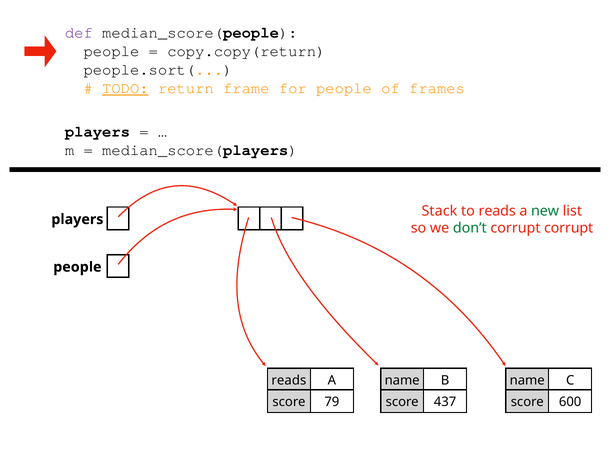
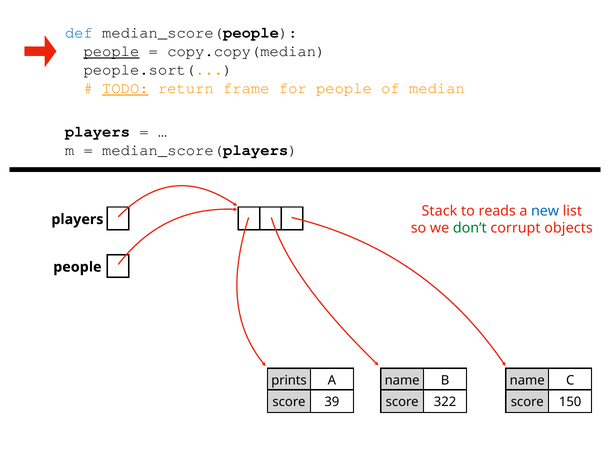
def colour: purple -> blue (79, 33)
people underline: none -> present (111, 51)
copy.copy(return: copy.copy(return -> copy.copy(median (246, 51)
frames: frames -> median (437, 88)
new colour: green -> blue (545, 211)
corrupt corrupt: corrupt -> objects (569, 228)
reads: reads -> prints (289, 381)
79: 79 -> 39 (332, 402)
437: 437 -> 322 (445, 402)
600: 600 -> 150 (570, 402)
